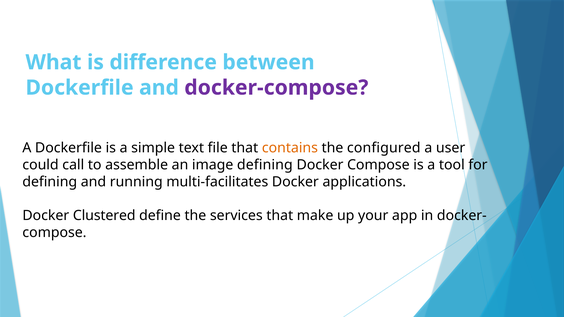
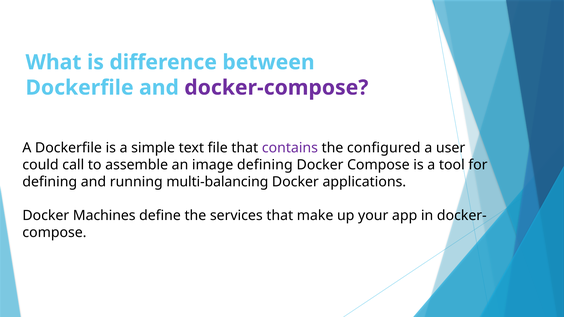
contains colour: orange -> purple (290, 148)
multi-facilitates: multi-facilitates -> multi-balancing (217, 182)
Clustered: Clustered -> Machines (104, 216)
